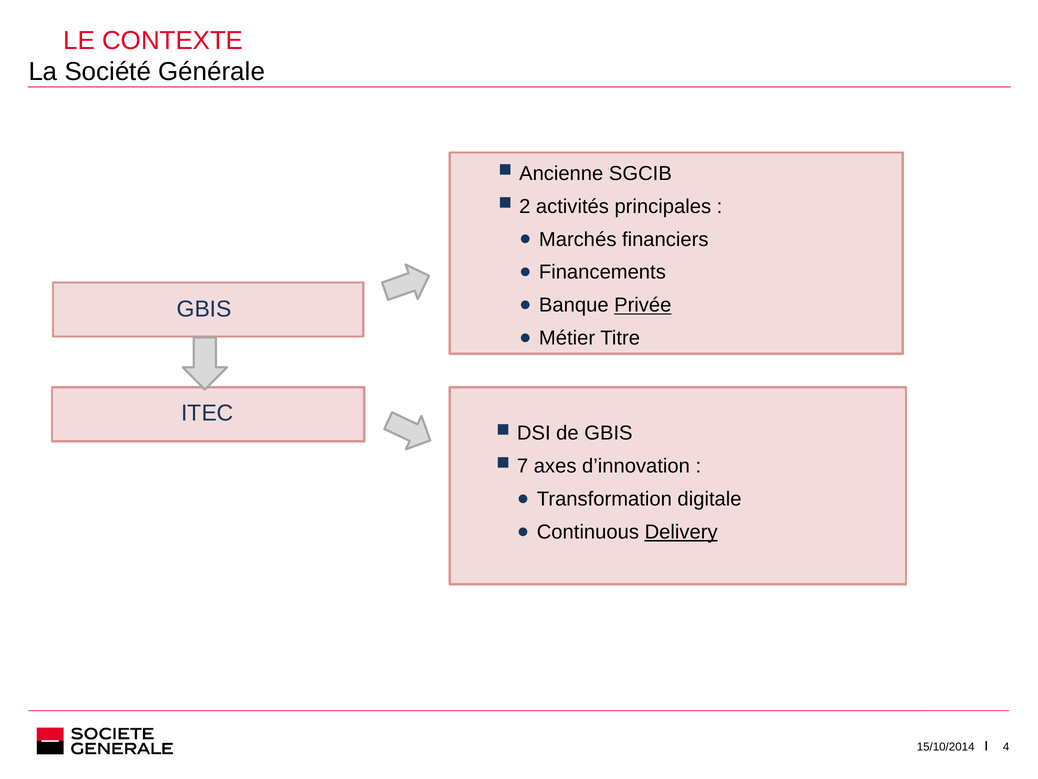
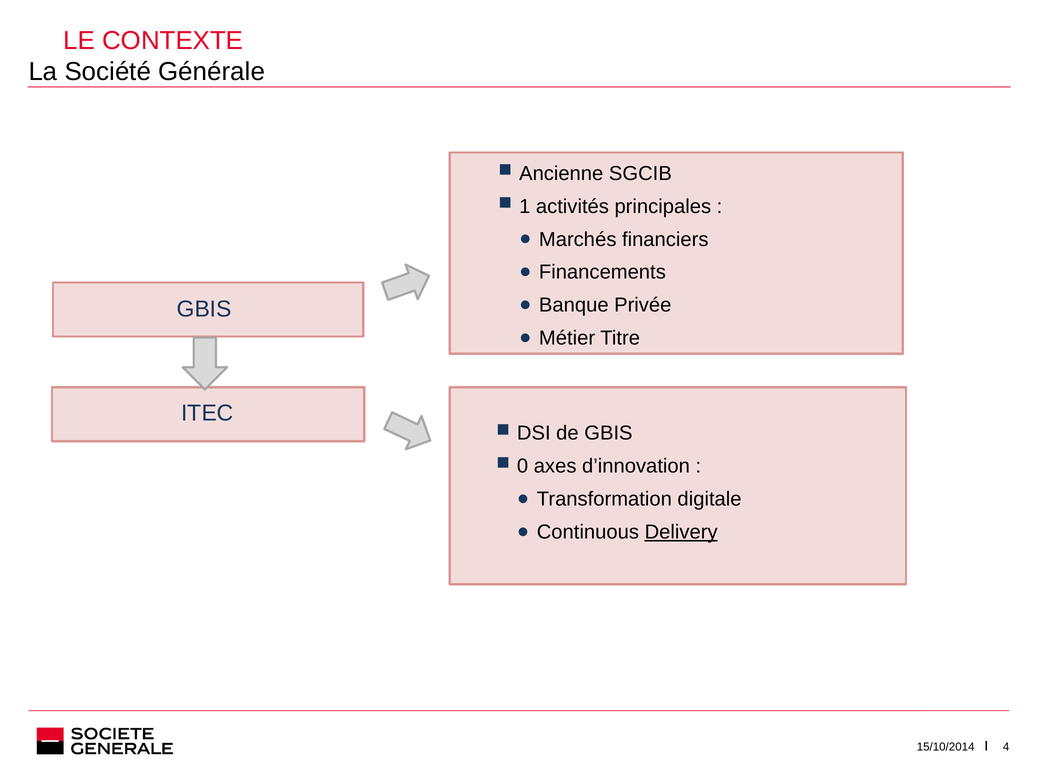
2: 2 -> 1 (525, 206)
Privée underline: present -> none (643, 305)
7: 7 -> 0 (523, 466)
